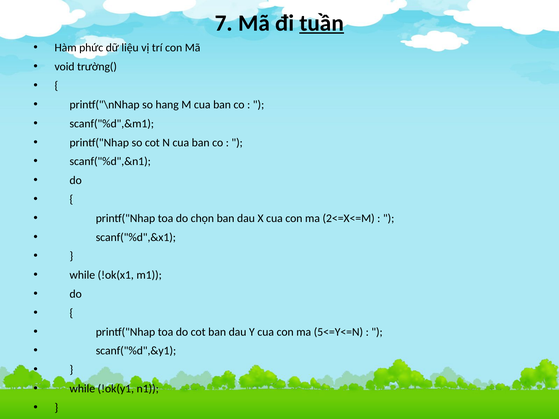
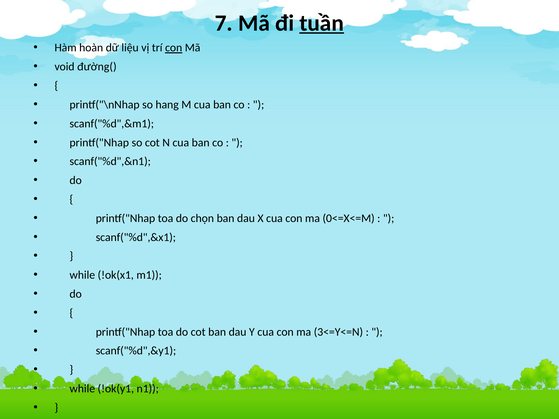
phức: phức -> hoàn (91, 48)
con underline: none -> present (174, 48)
trường(: trường( -> đường( (97, 67)
2<=X<=M: 2<=X<=M -> 0<=X<=M (349, 218)
5<=Y<=N: 5<=Y<=N -> 3<=Y<=N (338, 332)
